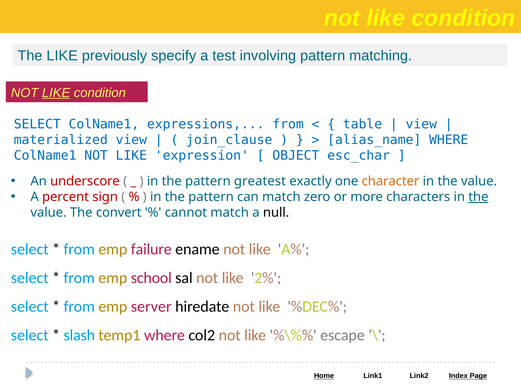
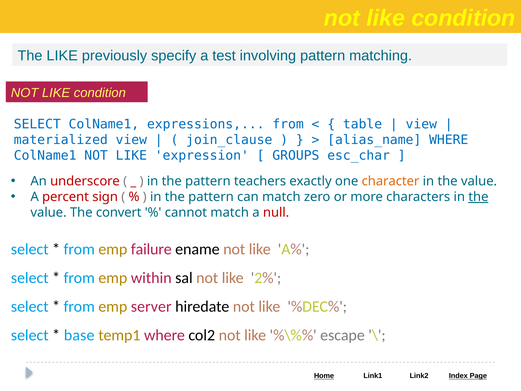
LIKE underline: present -> none (56, 93)
OBJECT: OBJECT -> GROUPS (296, 155)
greatest: greatest -> teachers (260, 181)
null colour: black -> red (276, 212)
school: school -> within (151, 278)
slash: slash -> base (79, 335)
